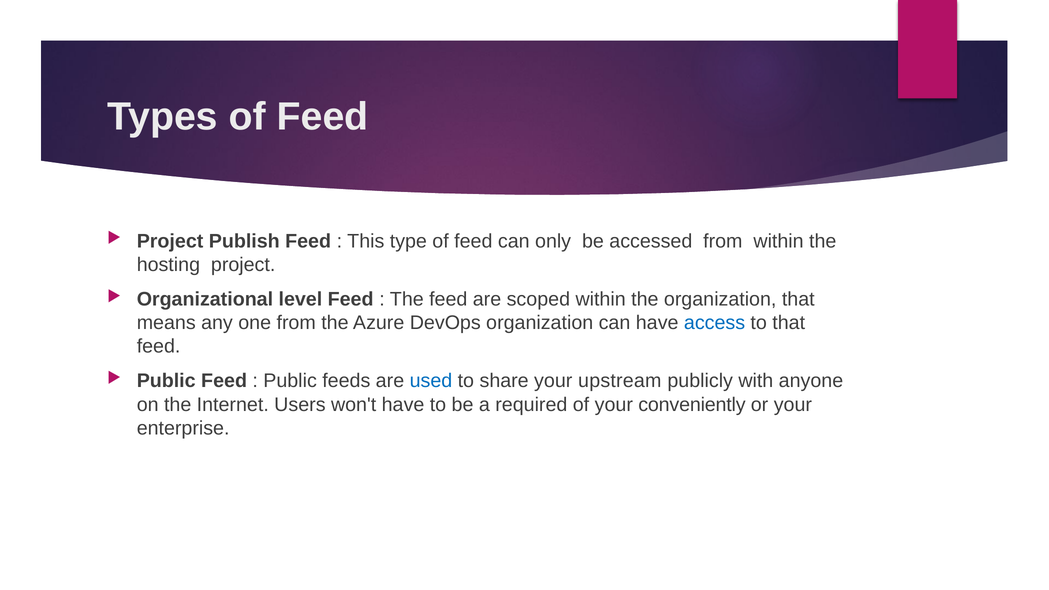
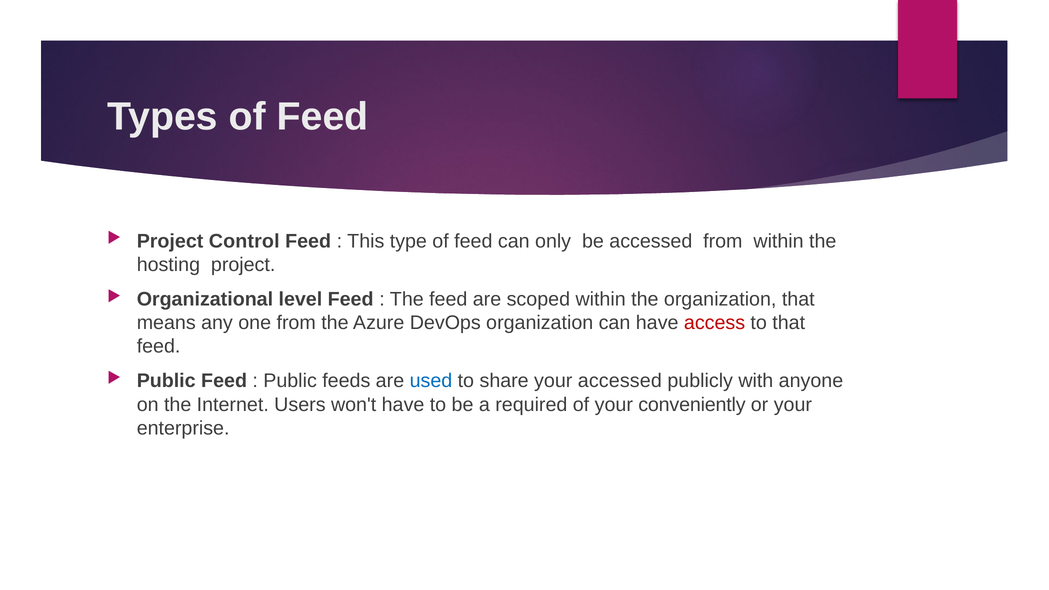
Publish: Publish -> Control (244, 241)
access colour: blue -> red (715, 323)
your upstream: upstream -> accessed (620, 381)
